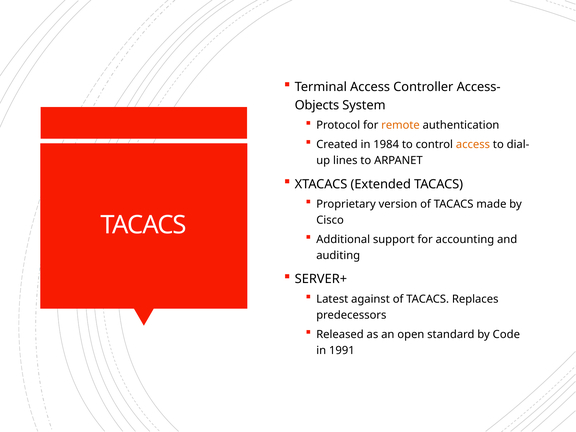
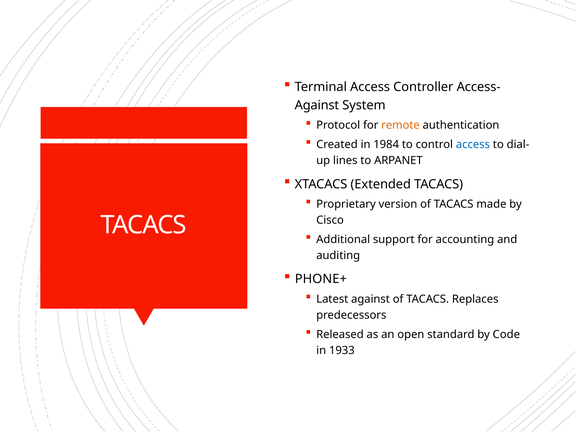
Objects: Objects -> Against (317, 105)
access colour: orange -> blue (473, 144)
SERVER+: SERVER+ -> PHONE+ (321, 279)
1991: 1991 -> 1933 (342, 351)
